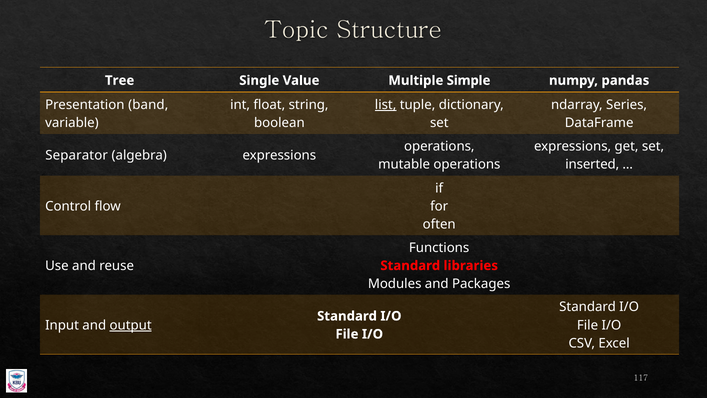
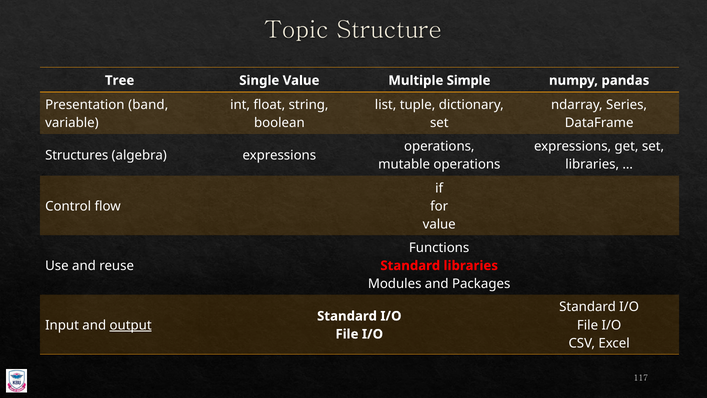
list underline: present -> none (386, 105)
Separator: Separator -> Structures (77, 155)
inserted: inserted -> libraries (592, 164)
often: often -> value (439, 224)
